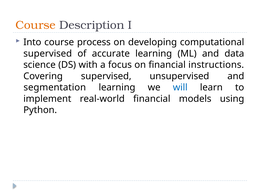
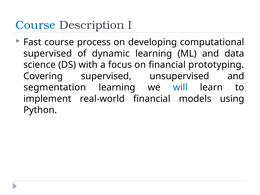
Course colour: orange -> blue (36, 25)
Into: Into -> Fast (32, 42)
accurate: accurate -> dynamic (111, 54)
instructions: instructions -> prototyping (216, 65)
